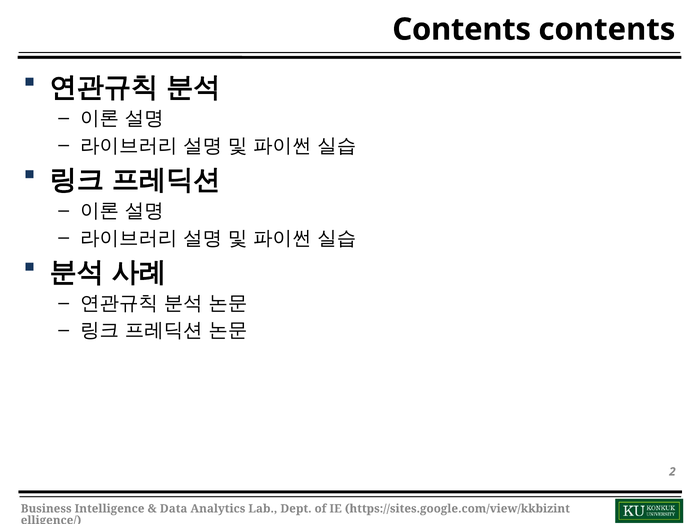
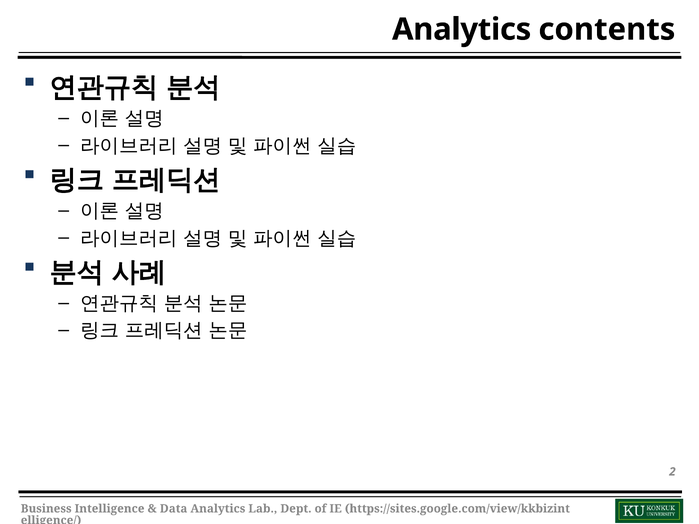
Contents: Contents -> Analytics (462, 29)
